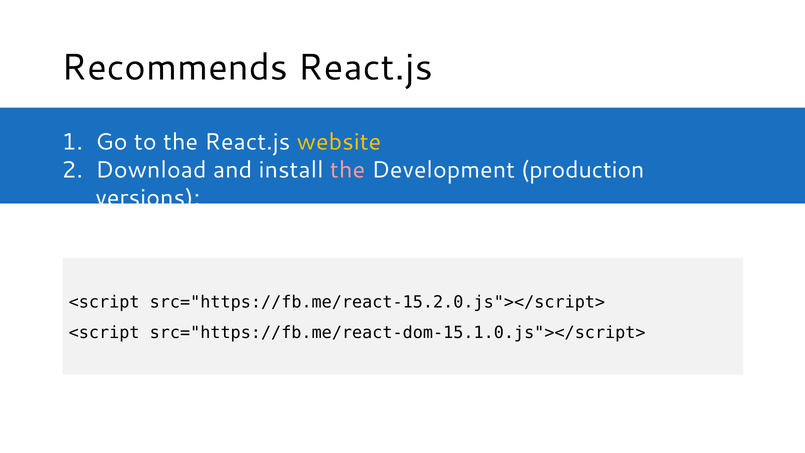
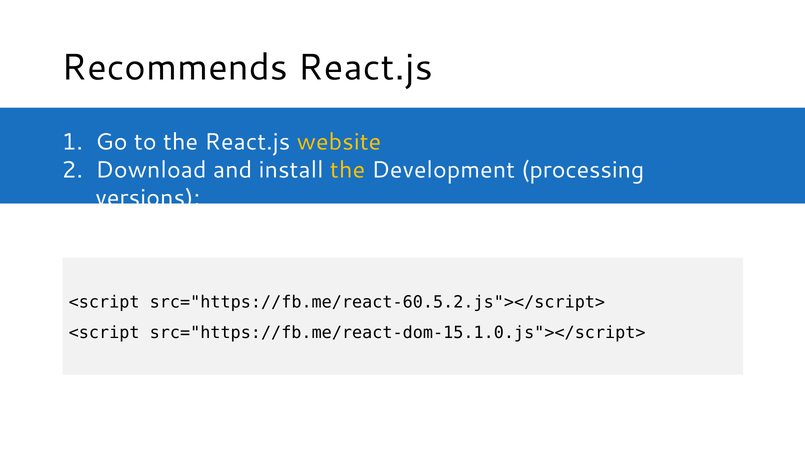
the colour: pink -> yellow (348, 170)
production: production -> processing (583, 170)
src="https://fb.me/react-15.2.0.js"></script>: src="https://fb.me/react-15.2.0.js"></script> -> src="https://fb.me/react-60.5.2.js"></script> (377, 302)
